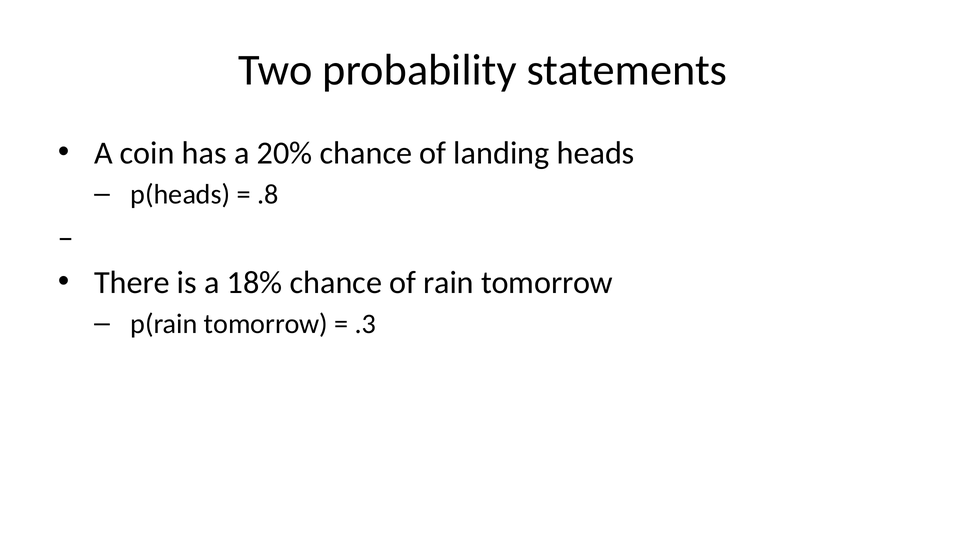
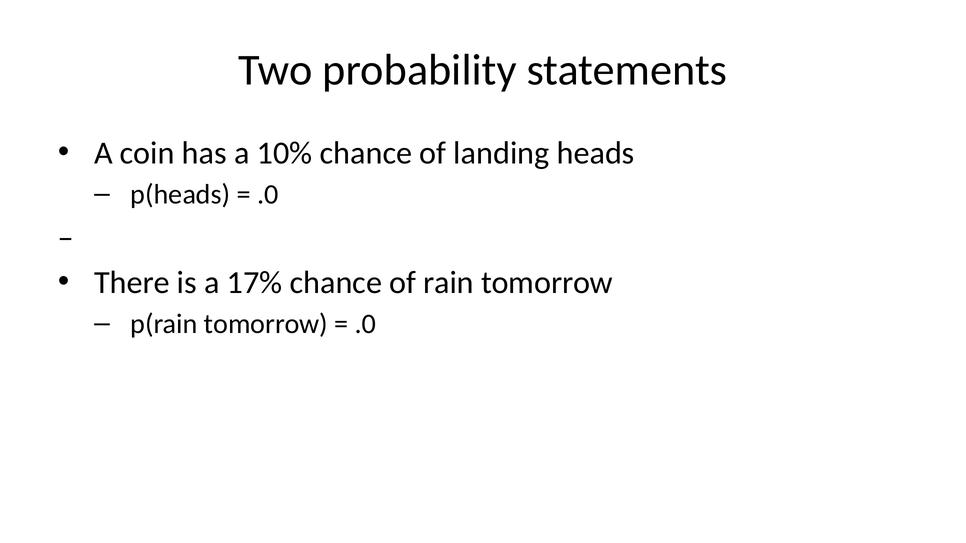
20%: 20% -> 10% (285, 153)
.8: .8 -> .0 (268, 195)
18%: 18% -> 17% (255, 283)
.3: .3 -> .0 (365, 324)
